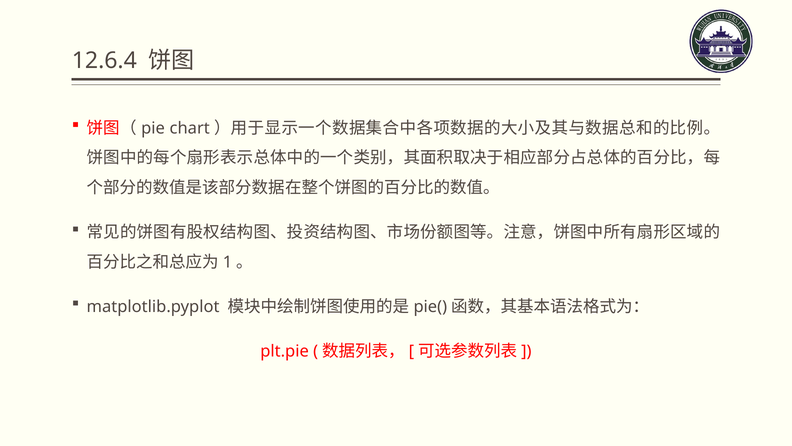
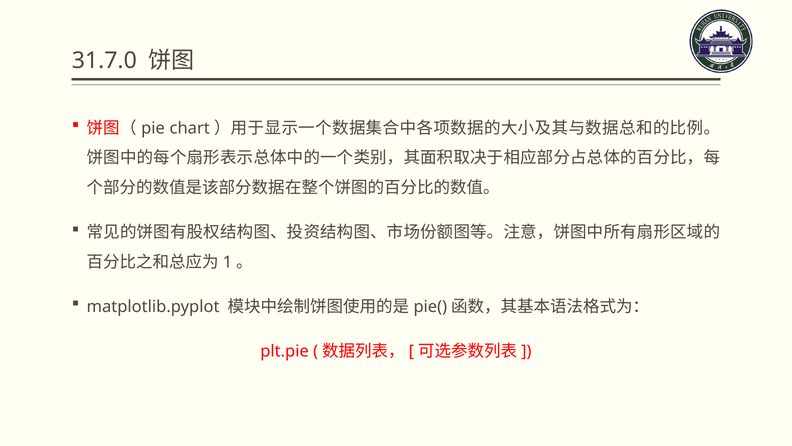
12.6.4: 12.6.4 -> 31.7.0 (104, 61)
